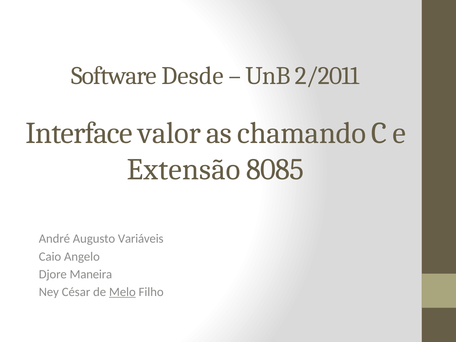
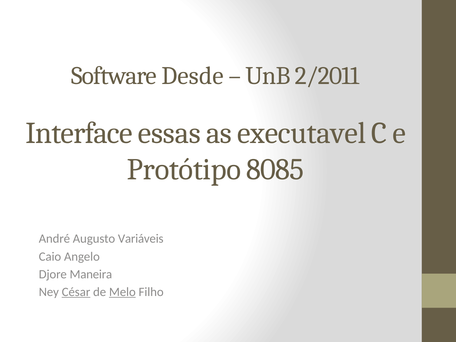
valor: valor -> essas (169, 133)
chamando: chamando -> executavel (302, 133)
Extensão: Extensão -> Protótipo (184, 169)
César underline: none -> present (76, 292)
